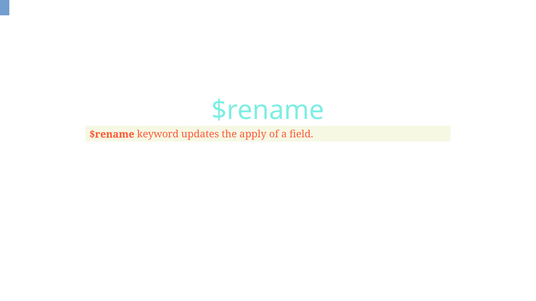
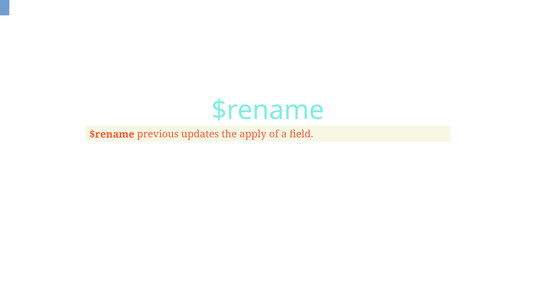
keyword: keyword -> previous (158, 135)
